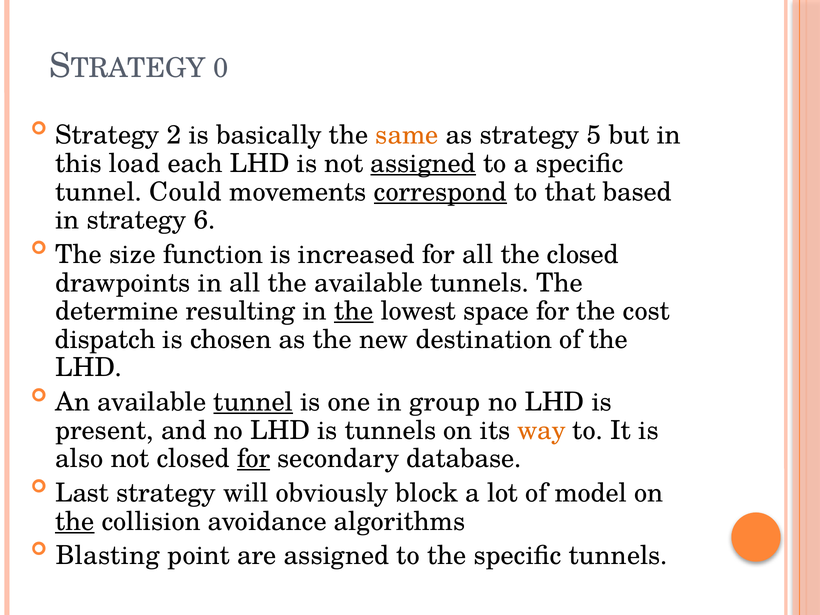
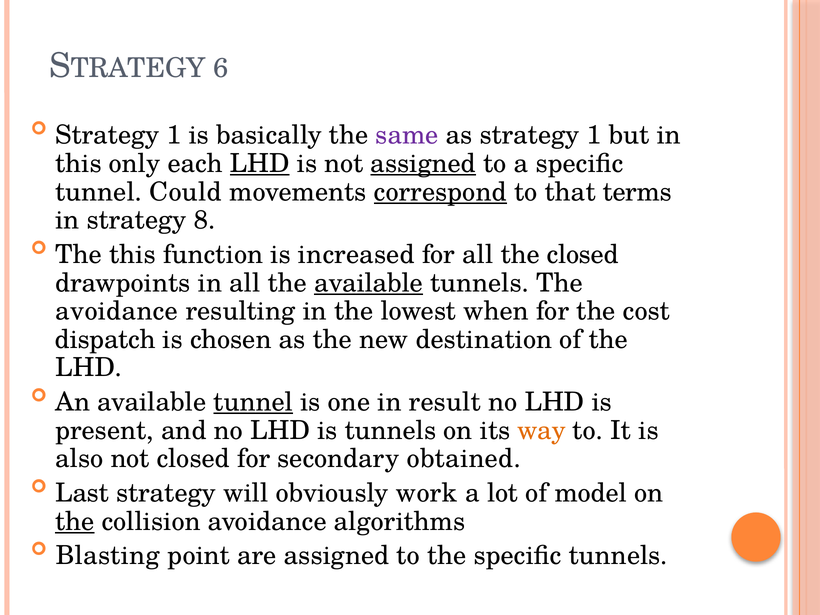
0: 0 -> 6 (221, 68)
2: 2 -> 1 (174, 135)
same colour: orange -> purple (407, 135)
as strategy 5: 5 -> 1 (594, 135)
load: load -> only (135, 164)
LHD underline: none -> present (260, 164)
based: based -> terms (637, 192)
6: 6 -> 8 (205, 220)
The size: size -> this (132, 255)
available underline: none -> present (369, 283)
determine: determine -> avoidance (117, 311)
the underline: present -> none (354, 311)
space: space -> when (496, 311)
group: group -> result (445, 402)
for underline: present -> none (254, 459)
database: database -> obtained (464, 459)
block: block -> work (427, 493)
